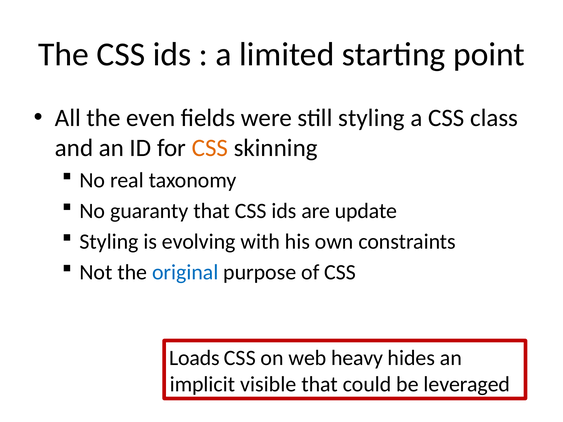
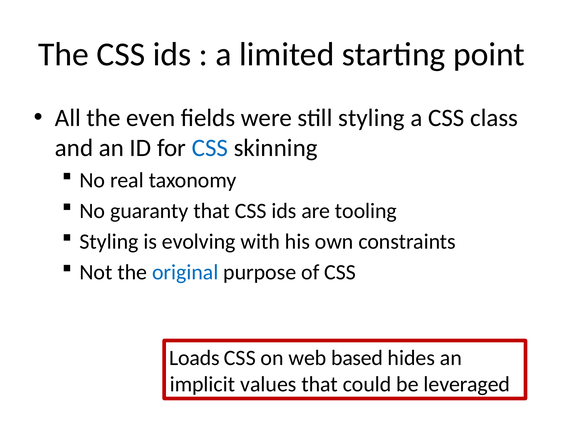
CSS colour: orange -> blue (210, 148)
update: update -> tooling (366, 211)
heavy: heavy -> based (357, 358)
visible: visible -> values (268, 384)
